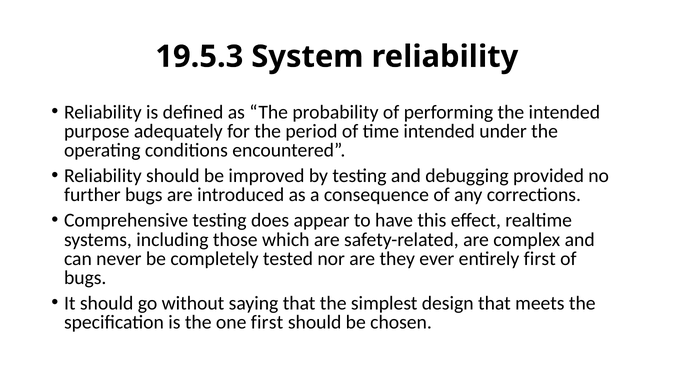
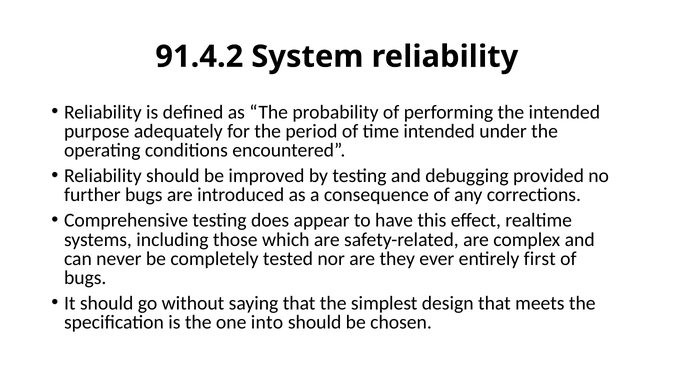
19.5.3: 19.5.3 -> 91.4.2 (199, 57)
one first: first -> into (267, 322)
